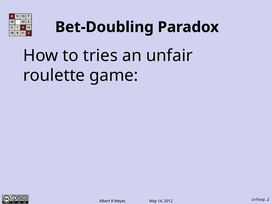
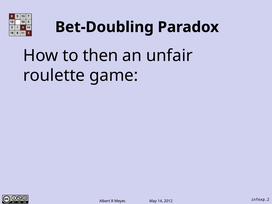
tries: tries -> then (100, 56)
